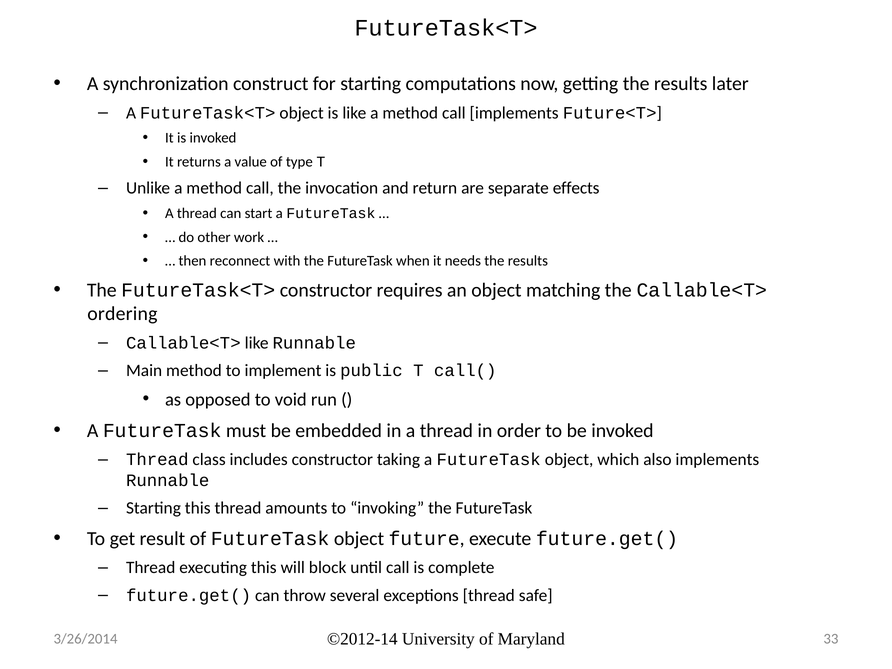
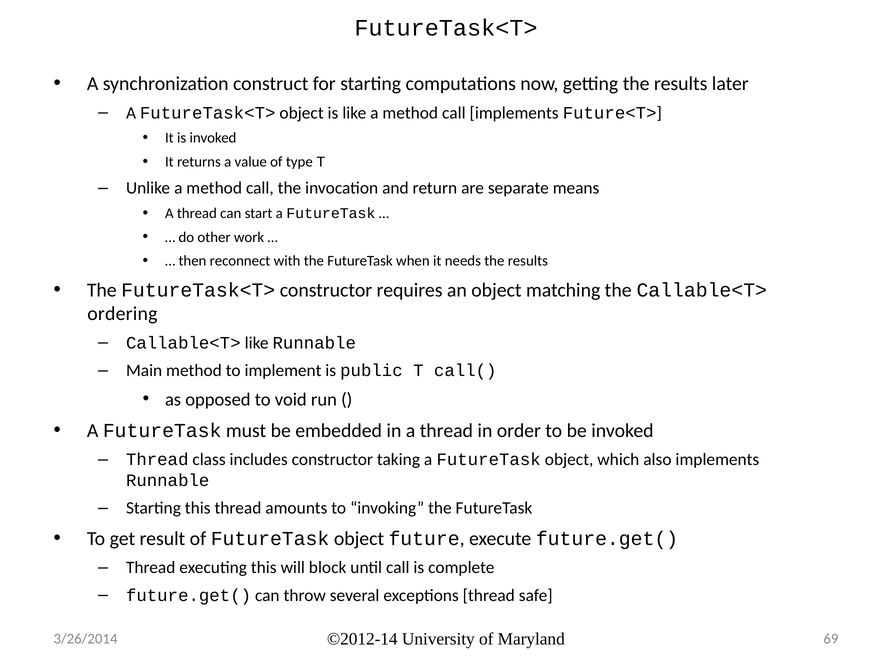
effects: effects -> means (576, 188)
33: 33 -> 69 (831, 639)
